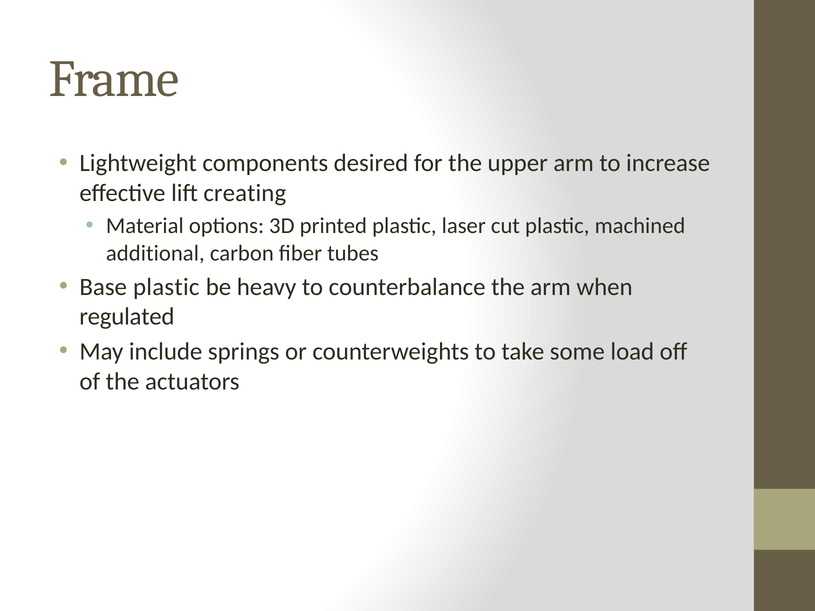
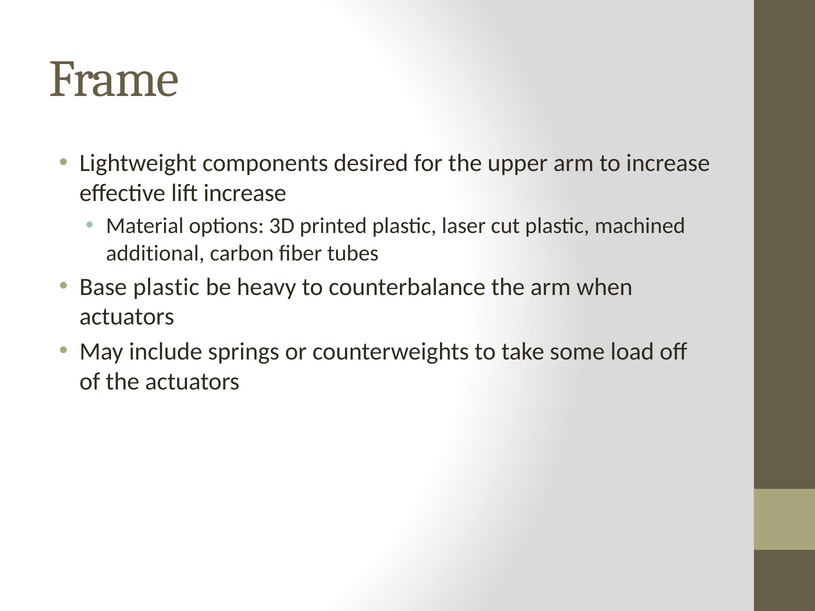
lift creating: creating -> increase (245, 193)
regulated: regulated -> actuators (127, 317)
